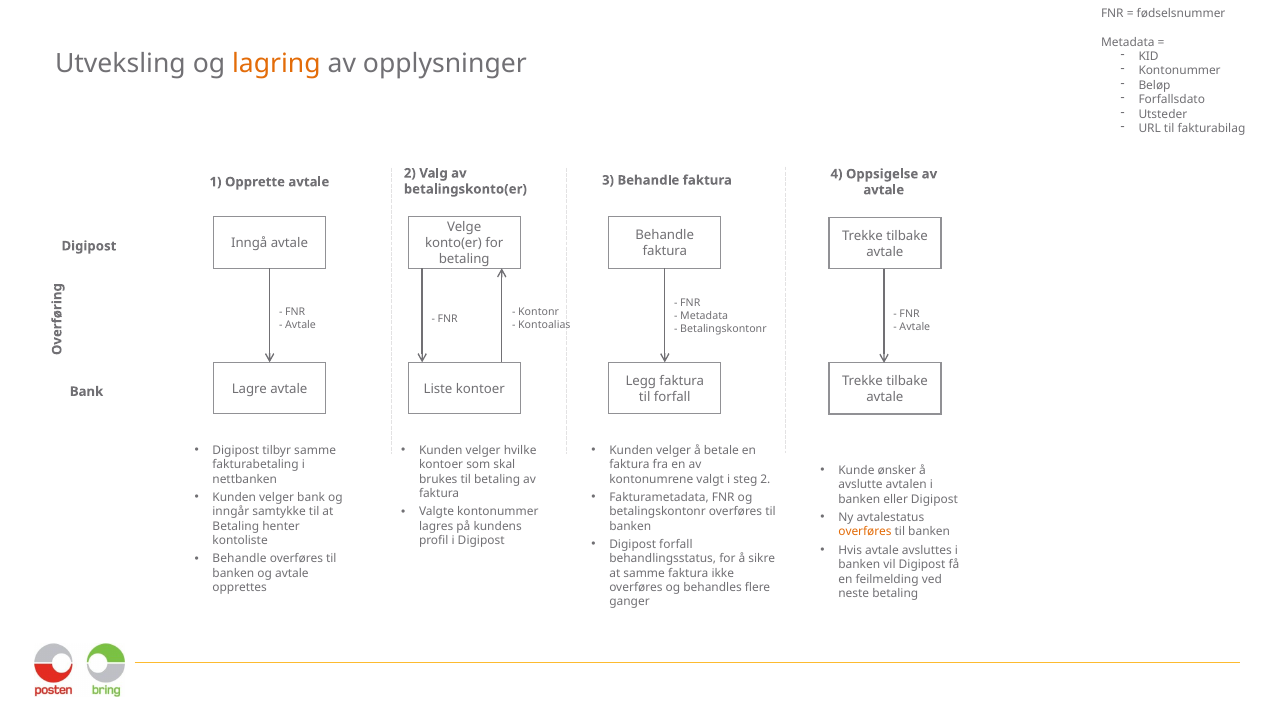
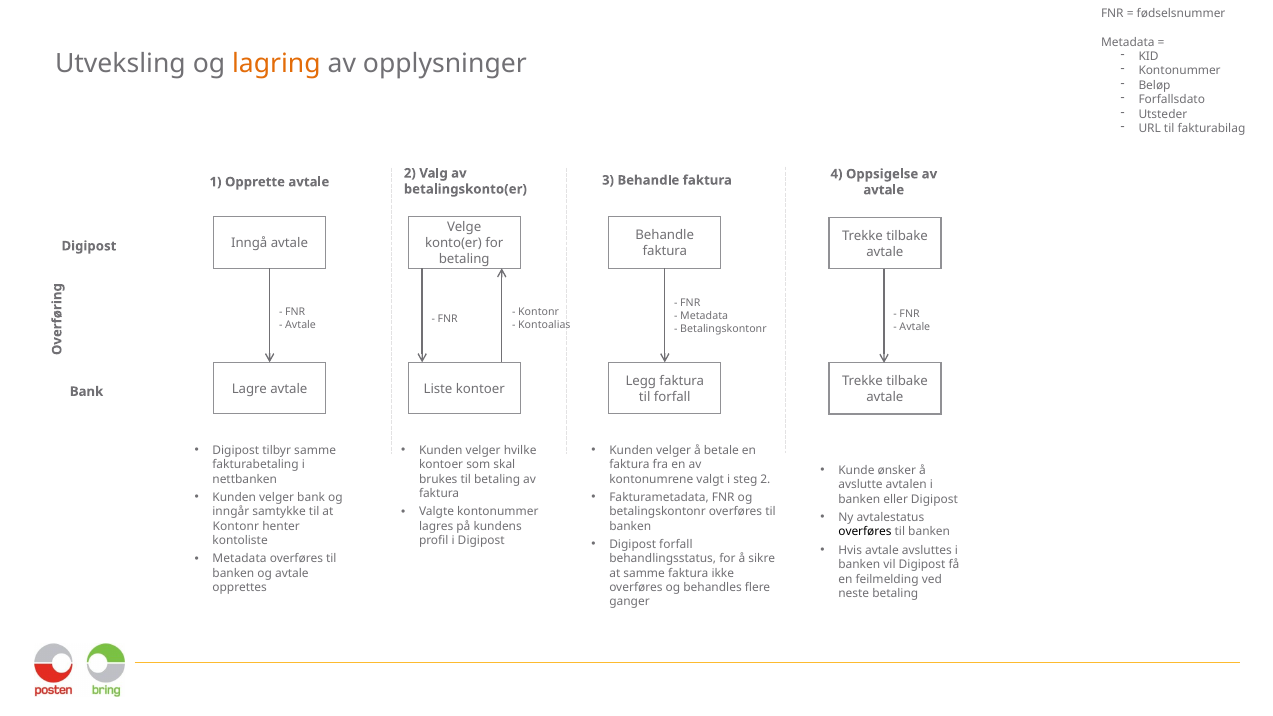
Betaling: Betaling -> Kontonr (236, 526)
overføres colour: orange -> black (865, 532)
Behandle: Behandle -> Metadata (240, 559)
